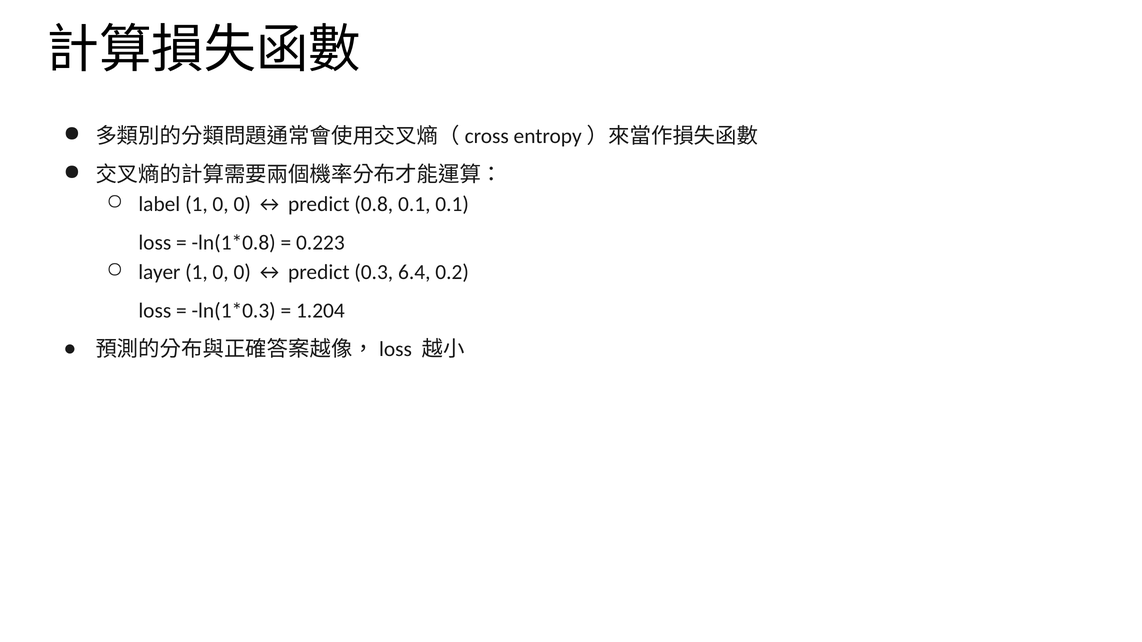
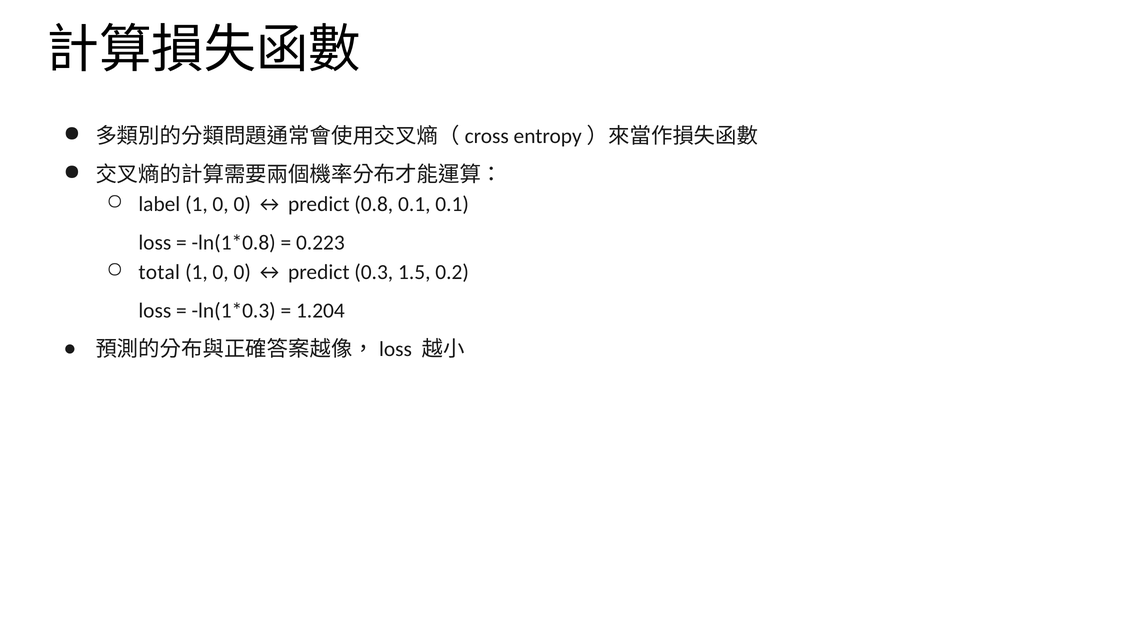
layer: layer -> total (159, 272)
6.4: 6.4 -> 1.5 (414, 272)
